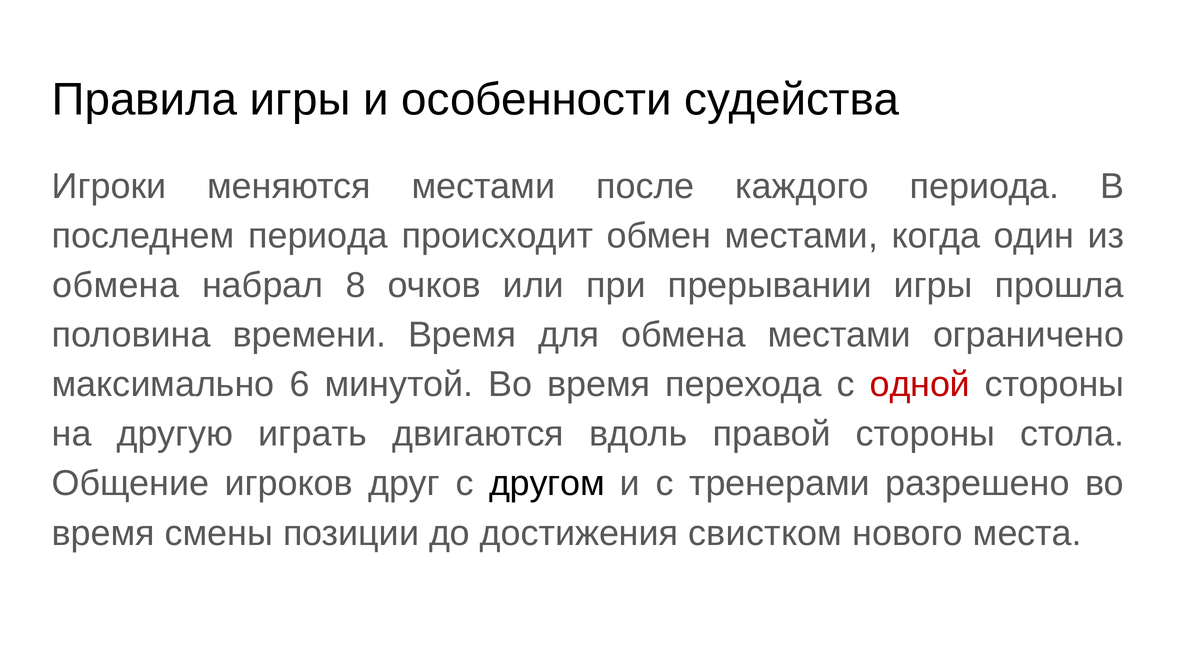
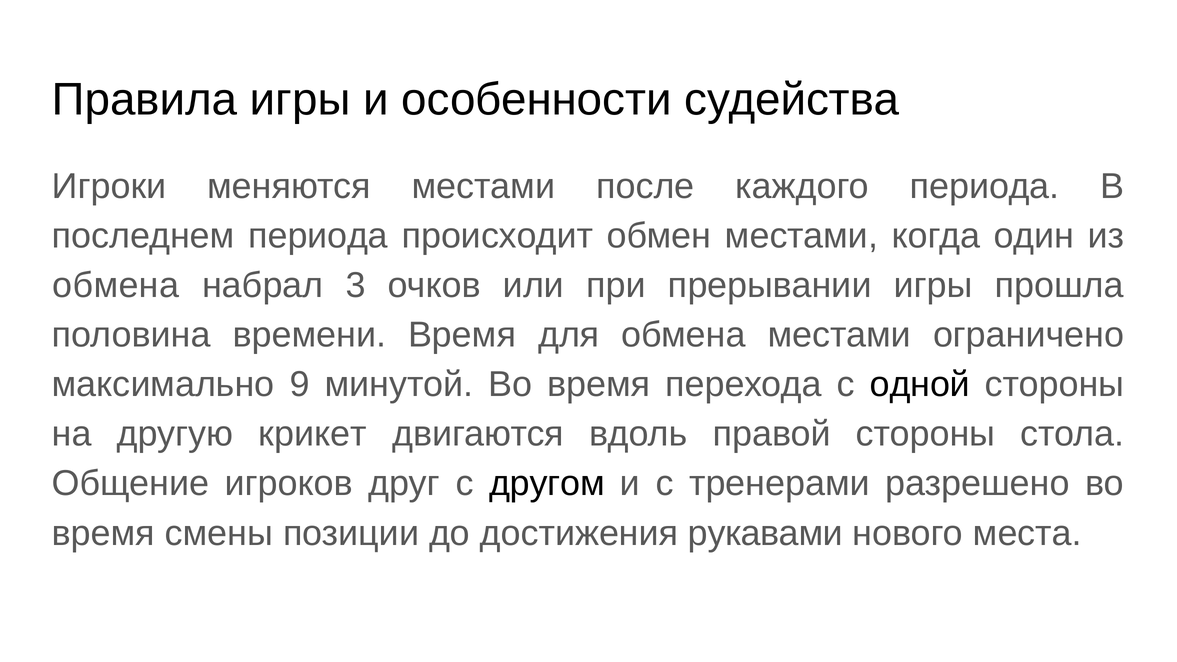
8: 8 -> 3 (356, 285)
6: 6 -> 9 (300, 385)
одной colour: red -> black (920, 385)
играть: играть -> крикет (313, 434)
свистком: свистком -> рукавами (766, 533)
